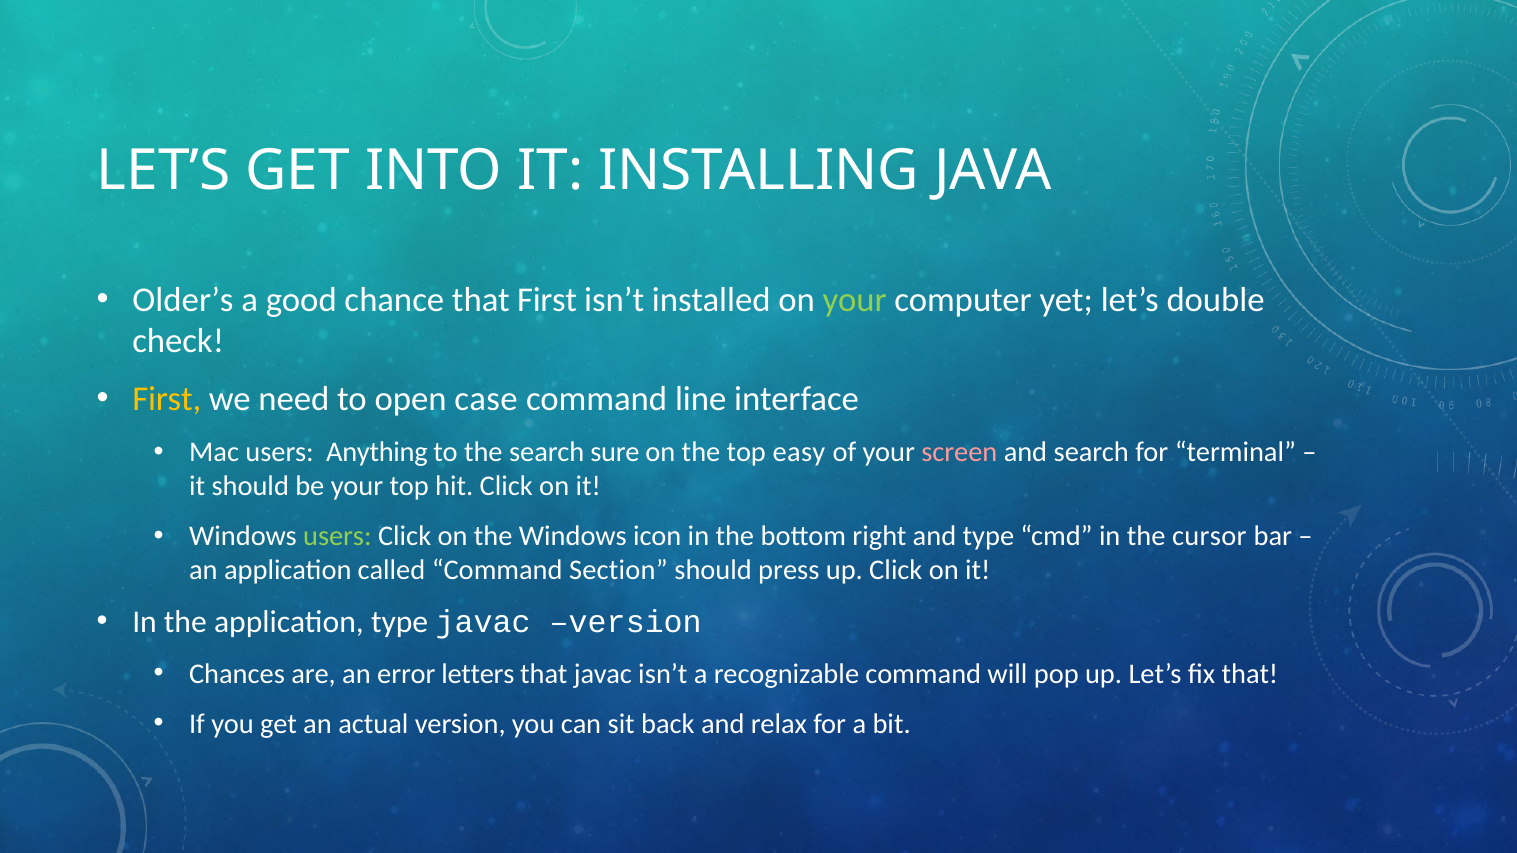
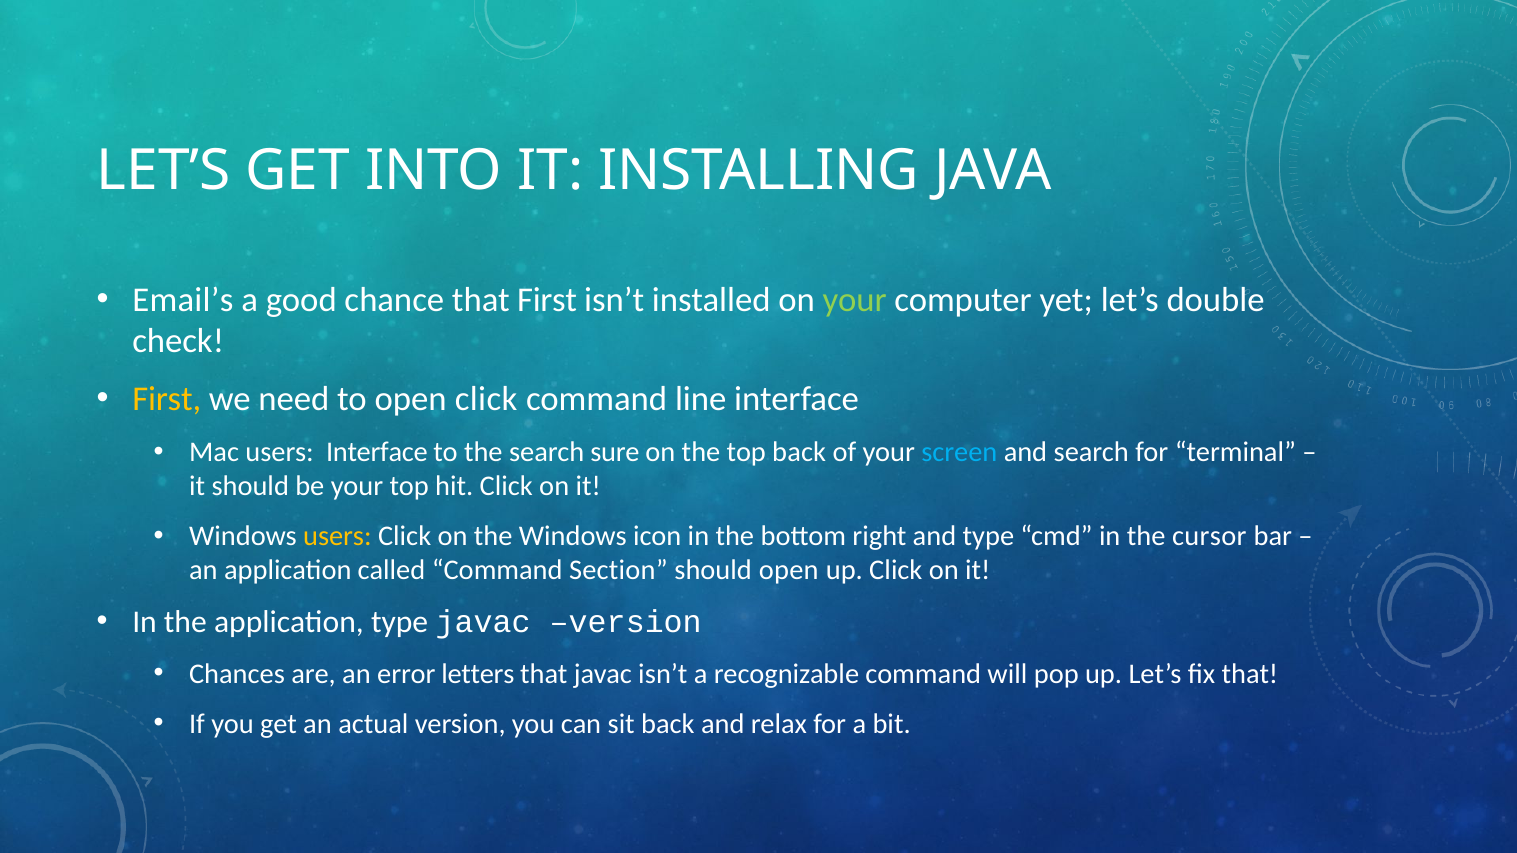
Older’s: Older’s -> Email’s (183, 300)
open case: case -> click (486, 399)
users Anything: Anything -> Interface (377, 452)
top easy: easy -> back (799, 452)
screen colour: pink -> light blue (959, 452)
users colour: light green -> yellow (337, 536)
should press: press -> open (789, 571)
